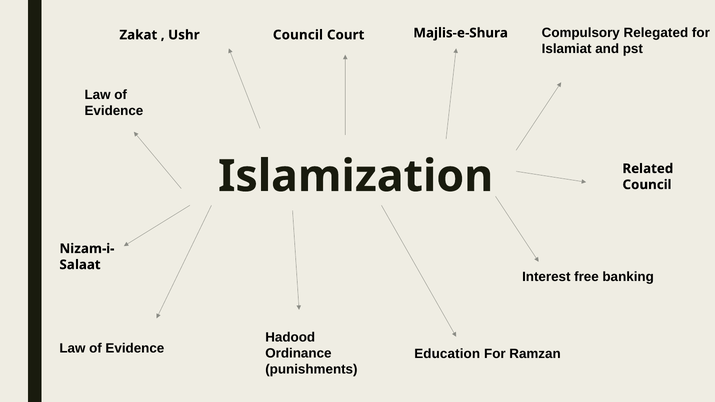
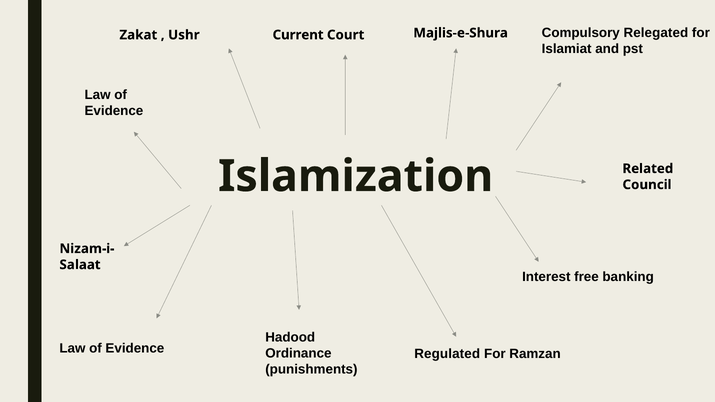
Ushr Council: Council -> Current (298, 35)
Education: Education -> Regulated (447, 354)
